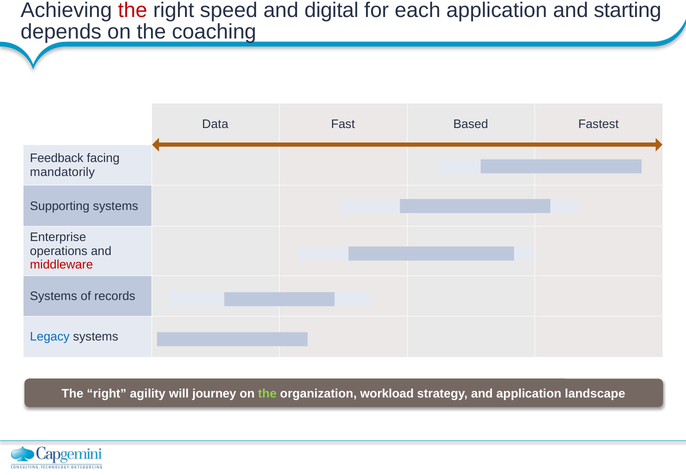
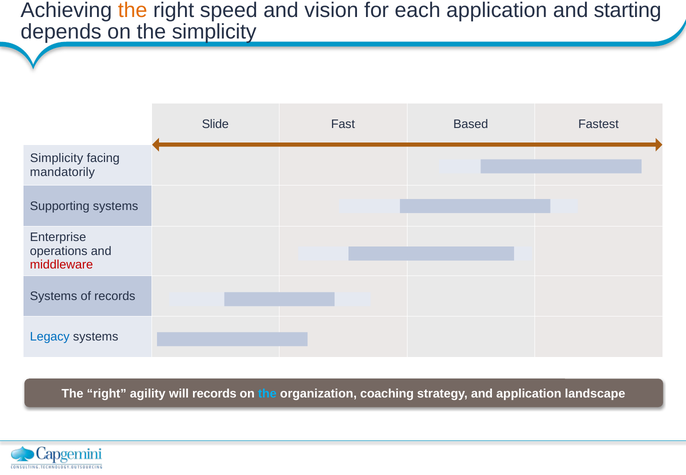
the colour: red -> orange (133, 10)
digital: digital -> vision (331, 10)
the coaching: coaching -> simplicity (214, 32)
Data: Data -> Slide (215, 124)
Feedback: Feedback -> Simplicity (57, 158)
will journey: journey -> records (214, 394)
the colour: light green -> light blue (267, 394)
workload: workload -> coaching (387, 394)
